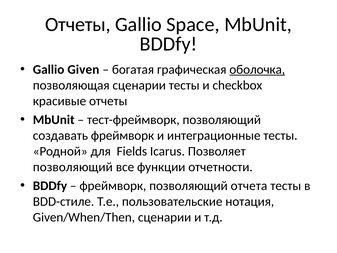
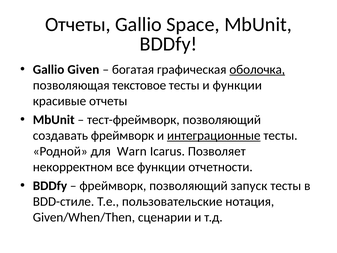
позволяющая сценарии: сценарии -> текстовое (139, 85)
и checkbox: checkbox -> функции (237, 85)
интеграционные underline: none -> present (214, 135)
Fields: Fields -> Warn (132, 151)
позволяющий: позволяющий -> некорректном (73, 167)
отчета: отчета -> запуск (249, 186)
